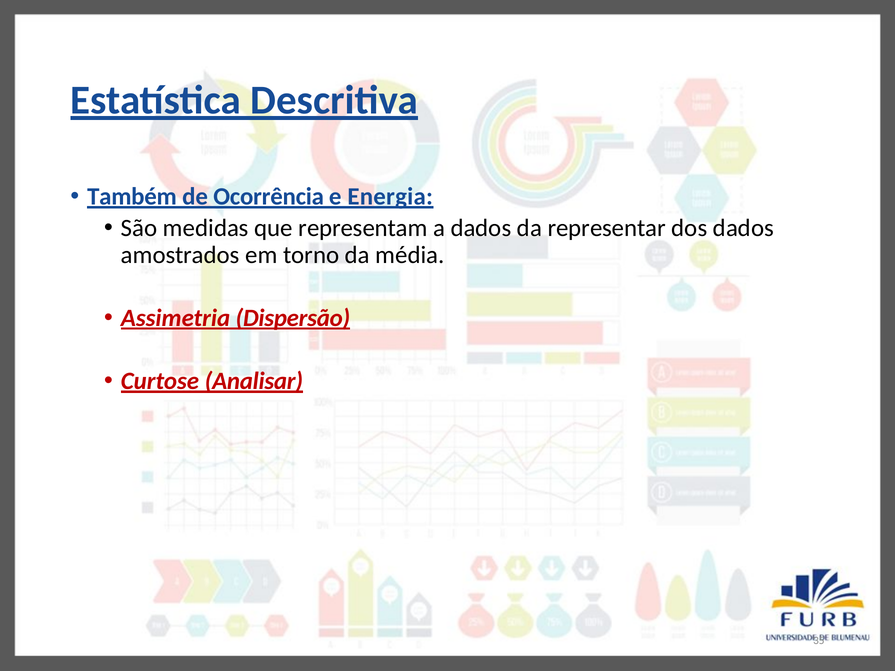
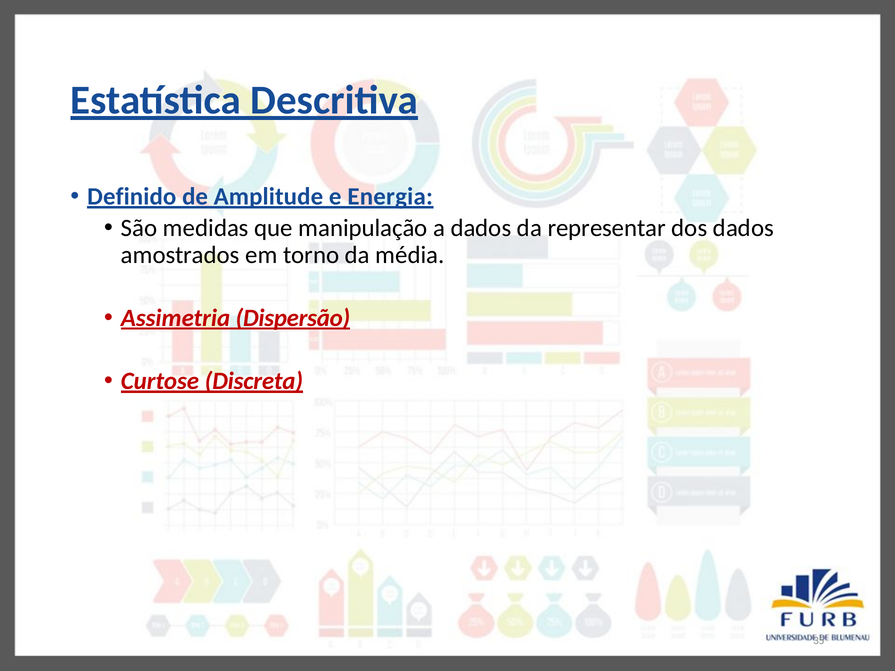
Também: Também -> Definido (132, 196)
Ocorrência: Ocorrência -> Amplitude (268, 196)
representam: representam -> manipulação (363, 228)
Analisar: Analisar -> Discreta (254, 381)
